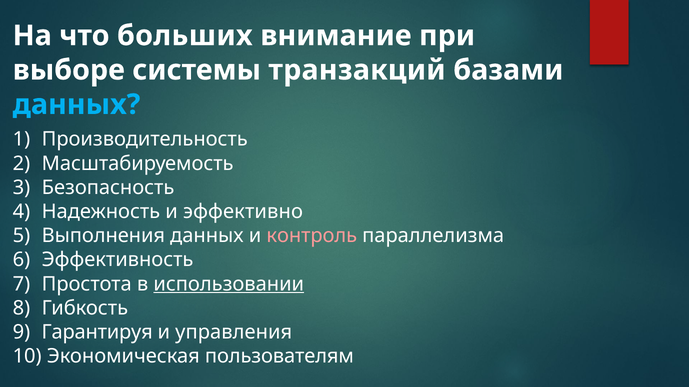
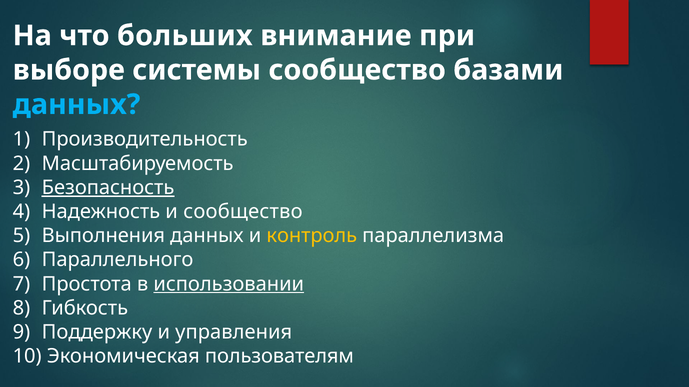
системы транзакций: транзакций -> сообщество (357, 70)
Безопасность underline: none -> present (108, 188)
и эффективно: эффективно -> сообщество (243, 212)
контроль colour: pink -> yellow (312, 236)
Эффективность: Эффективность -> Параллельного (118, 260)
Гарантируя: Гарантируя -> Поддержку (97, 333)
